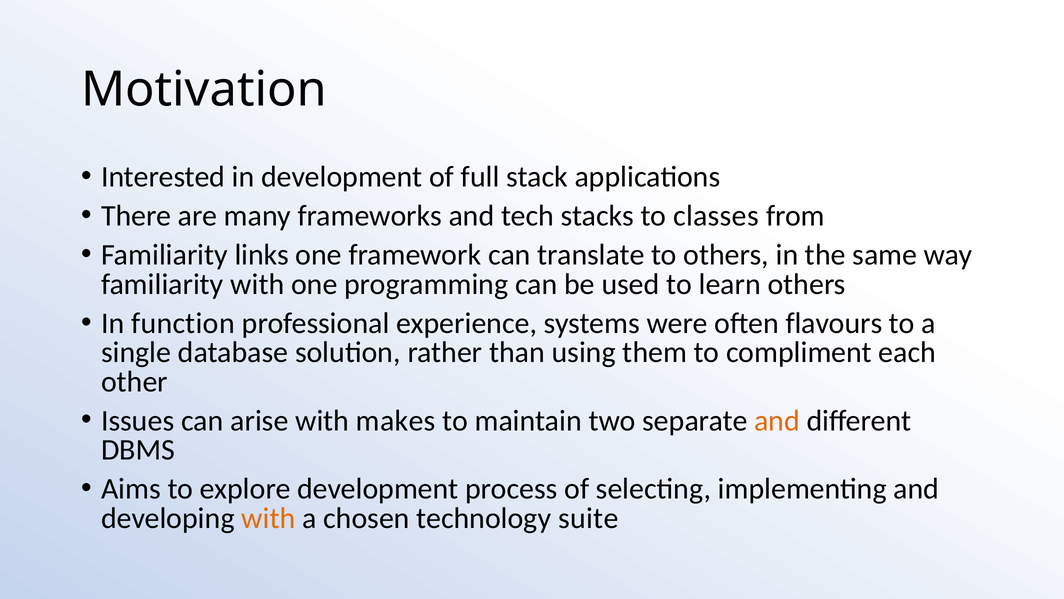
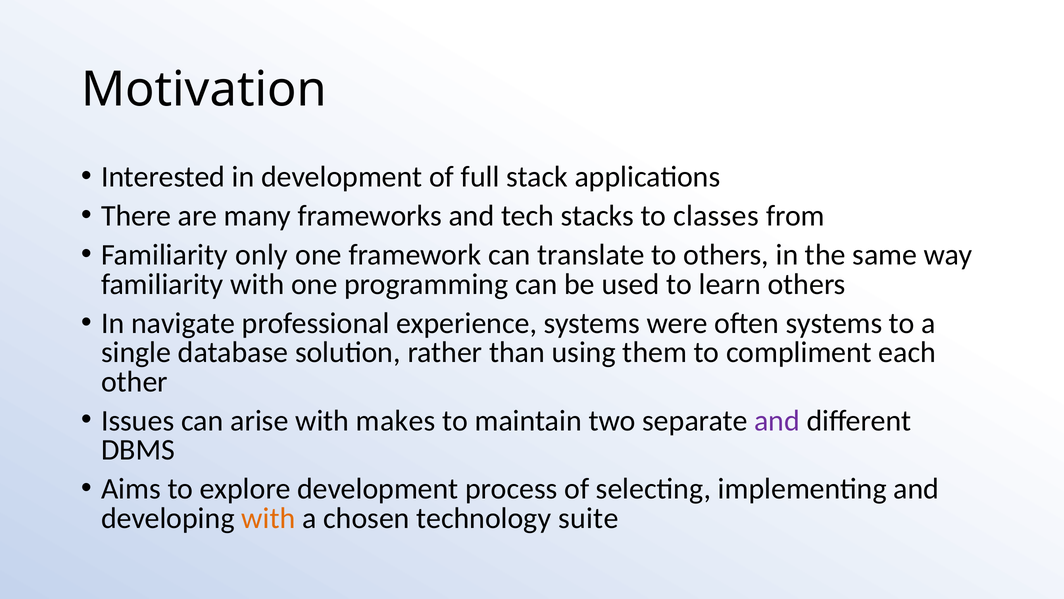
links: links -> only (261, 255)
function: function -> navigate (183, 323)
often flavours: flavours -> systems (834, 323)
and colour: orange -> purple (777, 420)
